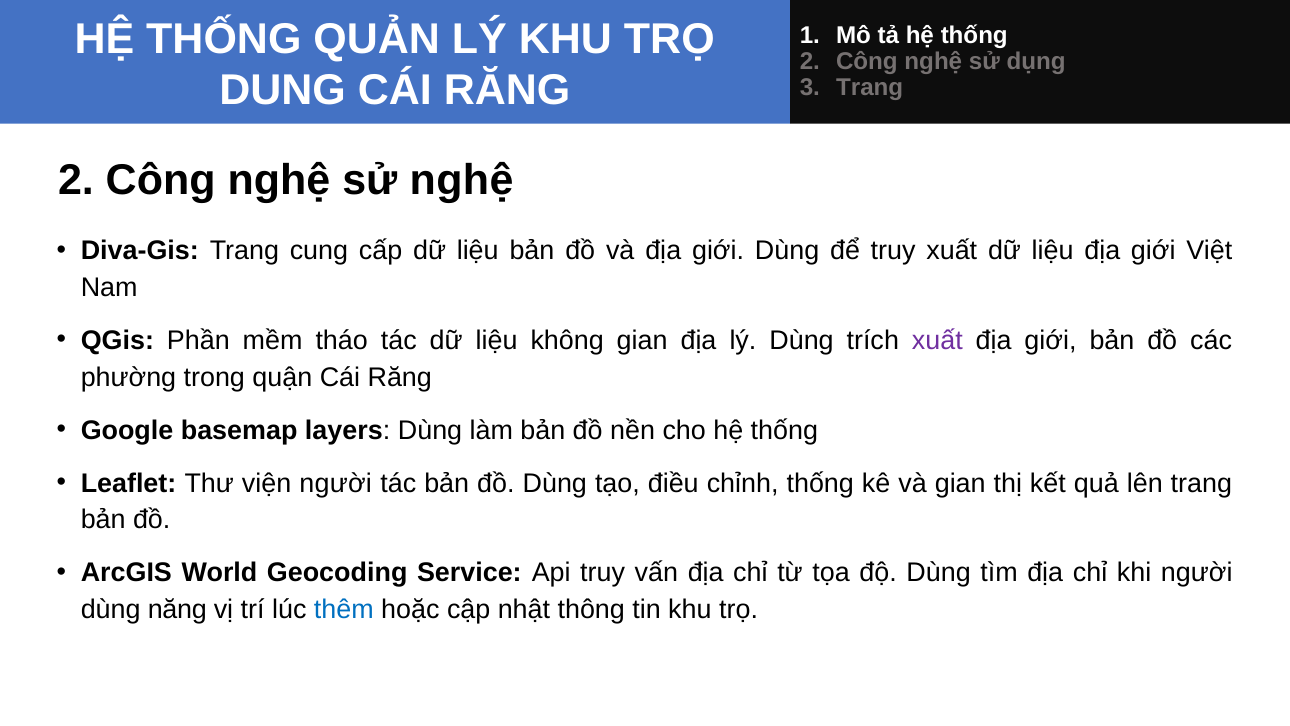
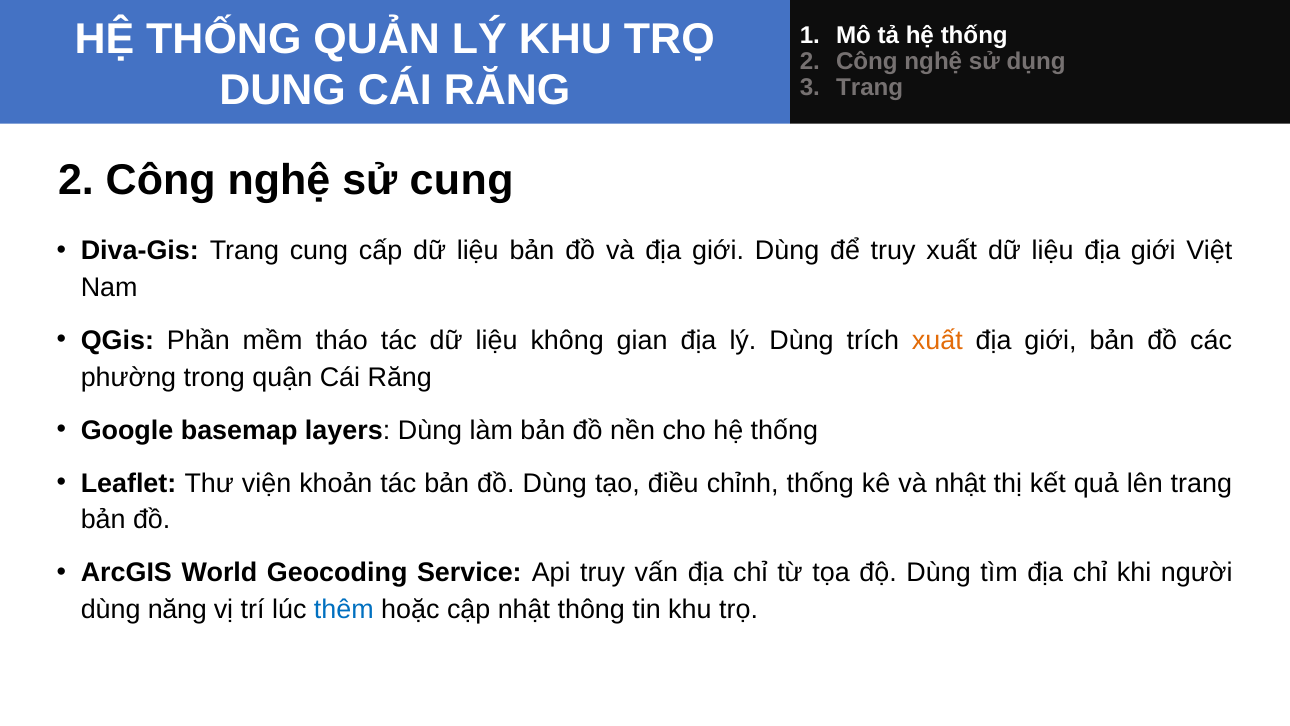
sử nghệ: nghệ -> cung (462, 180)
xuất colour: purple -> orange (937, 340)
viện người: người -> khoản (336, 483)
và gian: gian -> nhật (960, 483)
